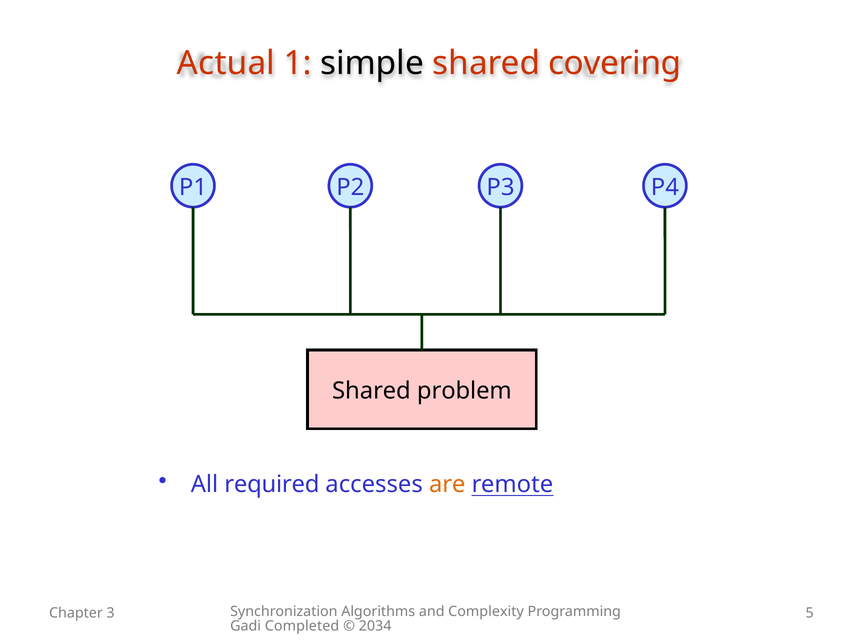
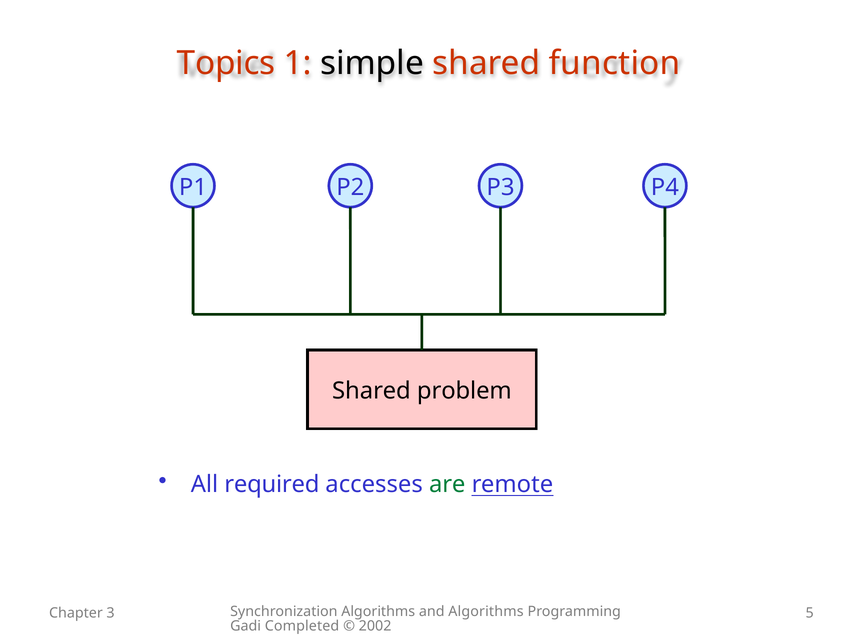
Actual: Actual -> Topics (226, 63)
covering: covering -> function (615, 63)
are colour: orange -> green (447, 485)
and Complexity: Complexity -> Algorithms (486, 612)
2034: 2034 -> 2002 (375, 626)
